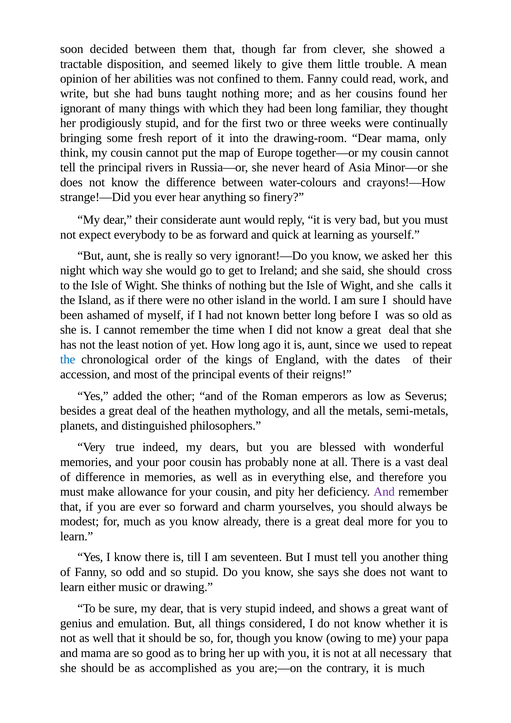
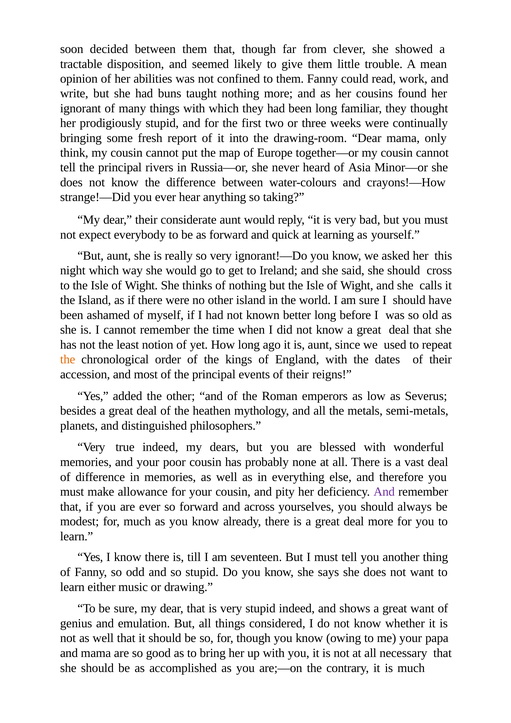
finery: finery -> taking (284, 197)
the colour: blue -> orange (68, 360)
charm: charm -> across (259, 507)
